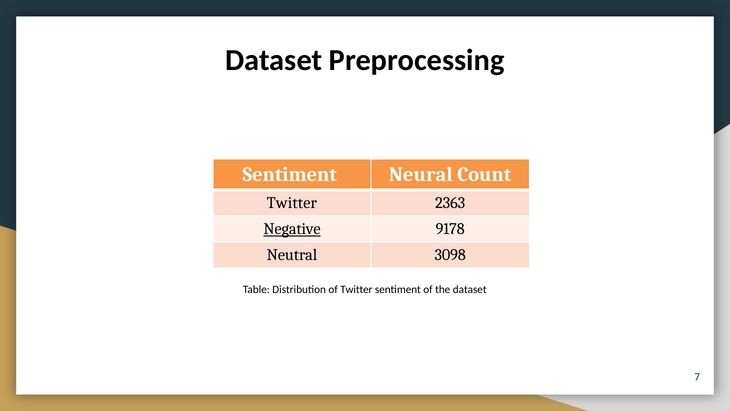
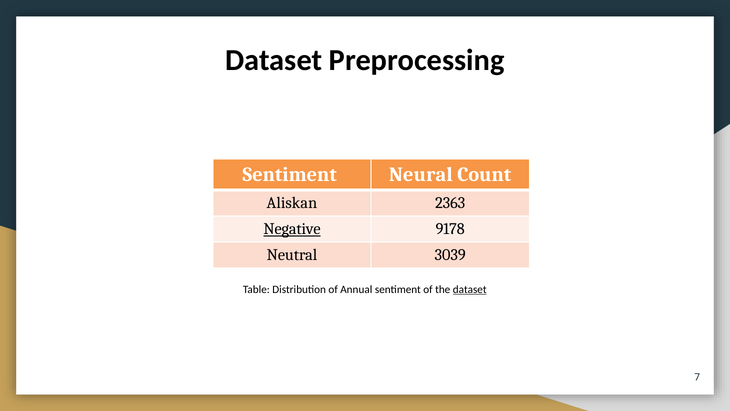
Twitter: Twitter -> Aliskan (292, 203)
3098: 3098 -> 3039 (450, 255)
of Twitter: Twitter -> Annual (356, 289)
dataset underline: none -> present (470, 289)
